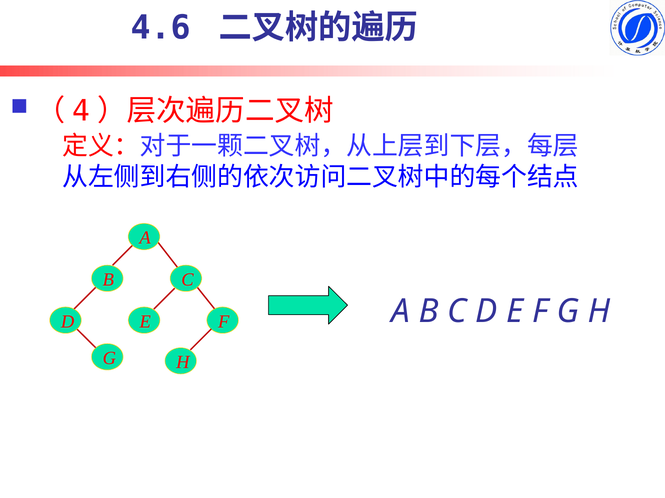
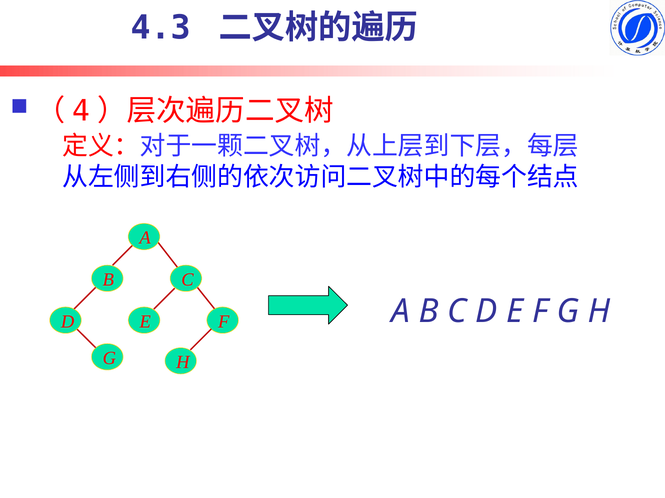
4.6: 4.6 -> 4.3 (161, 28)
